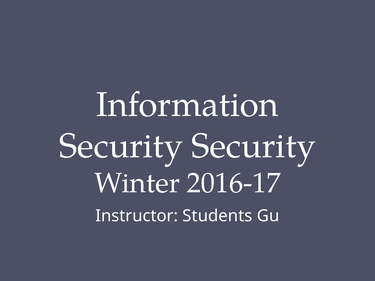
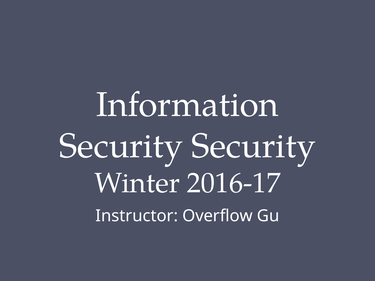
Students: Students -> Overflow (218, 216)
